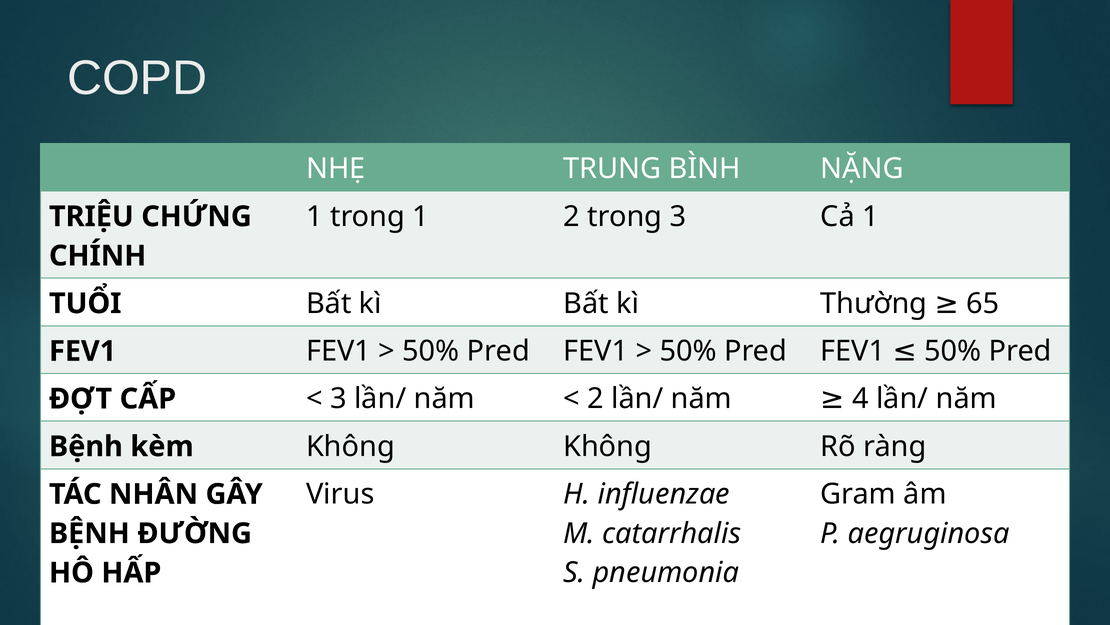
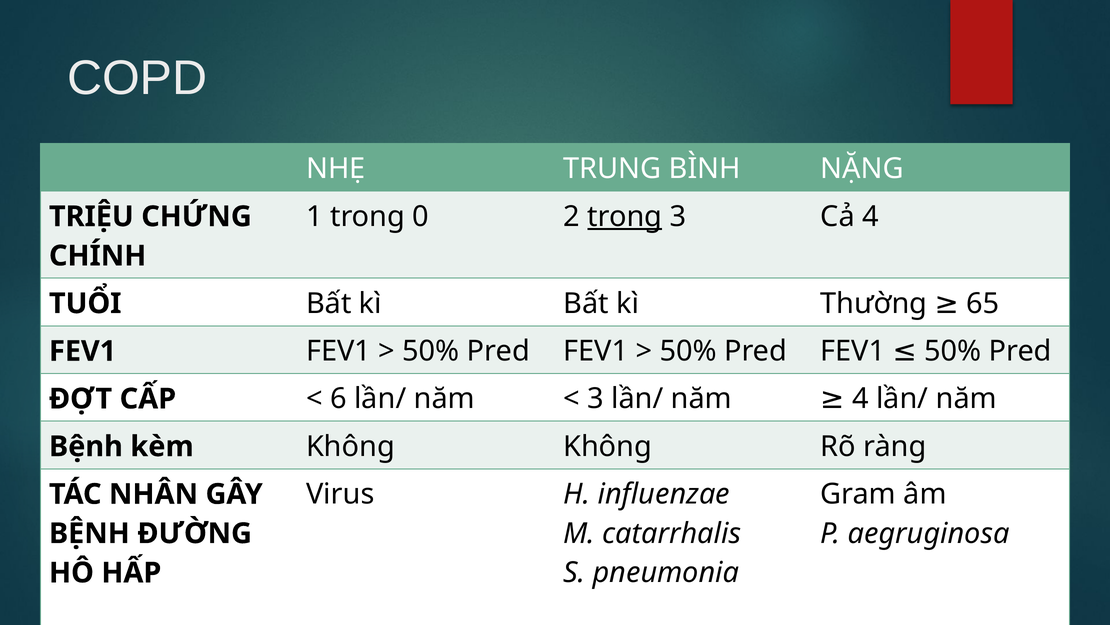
trong 1: 1 -> 0 (421, 216)
trong underline: none -> present (625, 216)
Cả 1: 1 -> 4 (871, 216)
3: 3 -> 6 (338, 399)
2: 2 -> 3 (596, 399)
